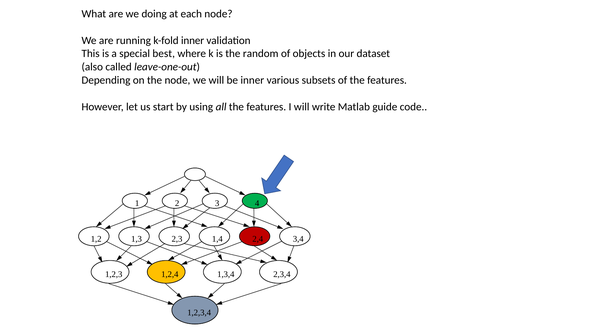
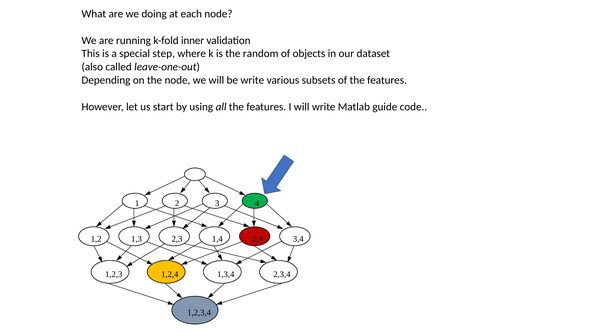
best: best -> step (164, 54)
be inner: inner -> write (252, 80)
